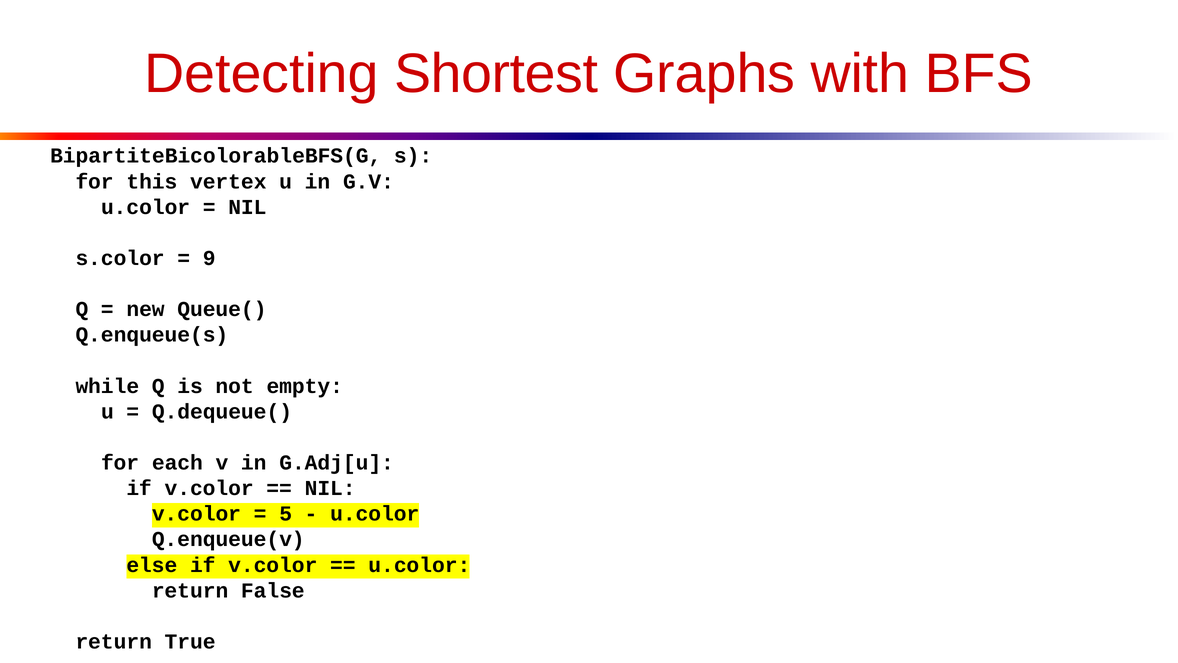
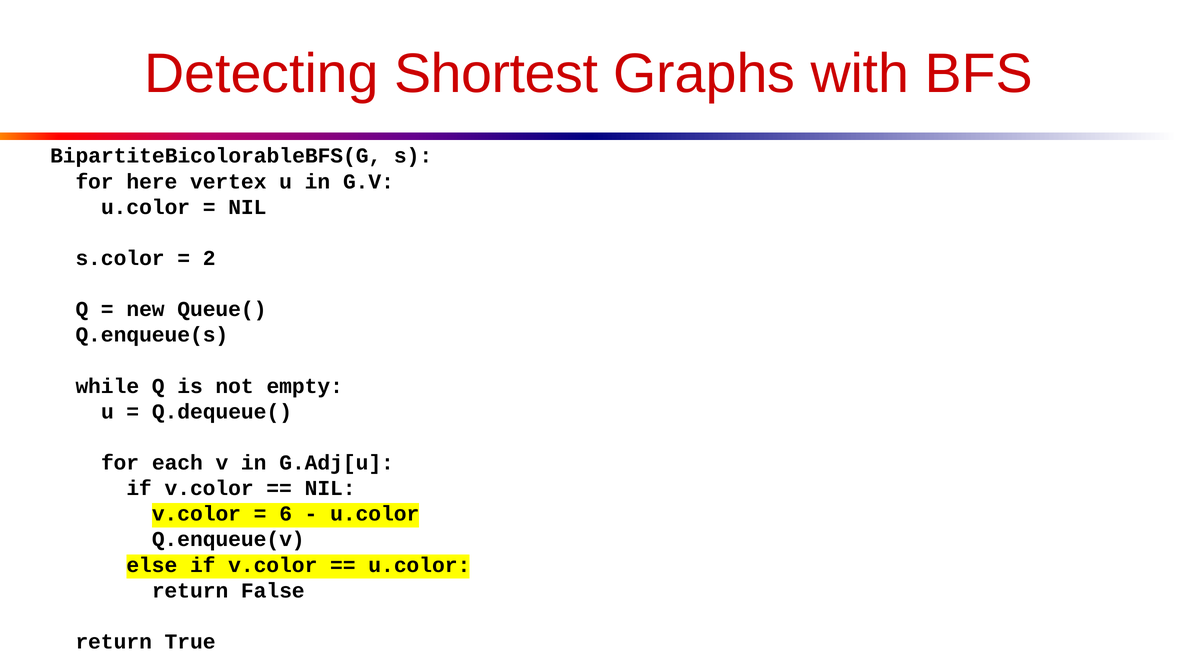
this: this -> here (152, 181)
9: 9 -> 2 (209, 258)
5: 5 -> 6 (286, 514)
